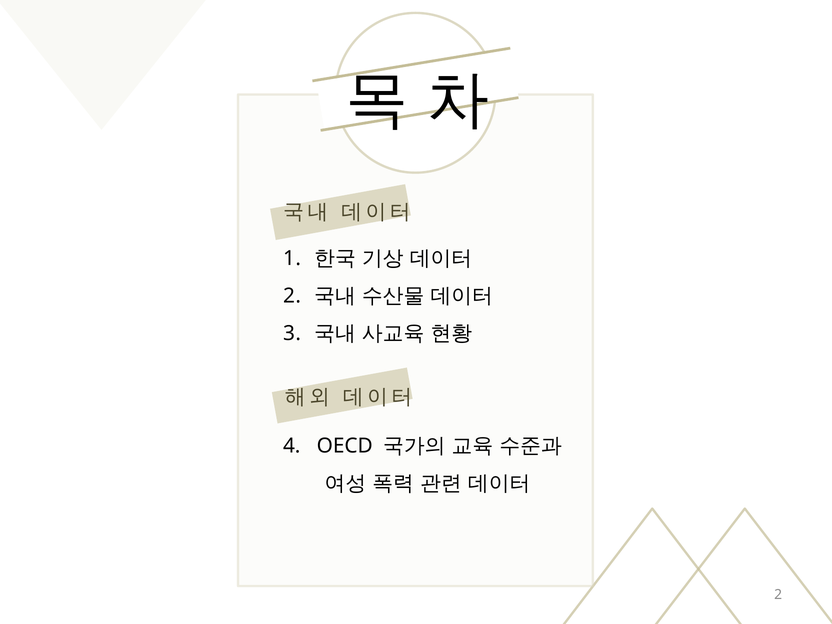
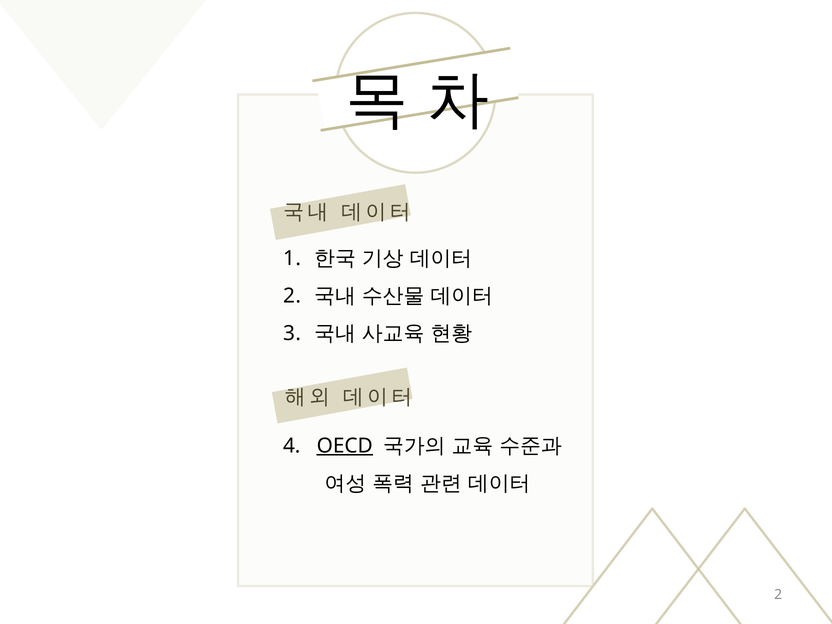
OECD underline: none -> present (345, 446)
